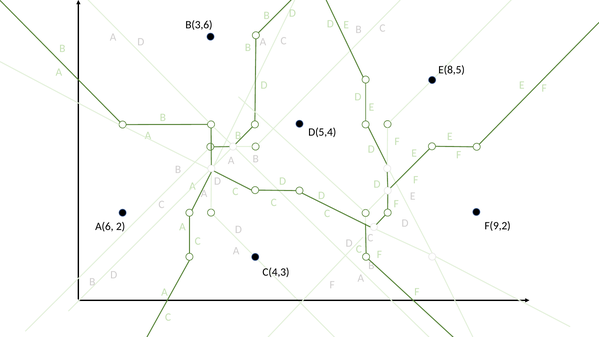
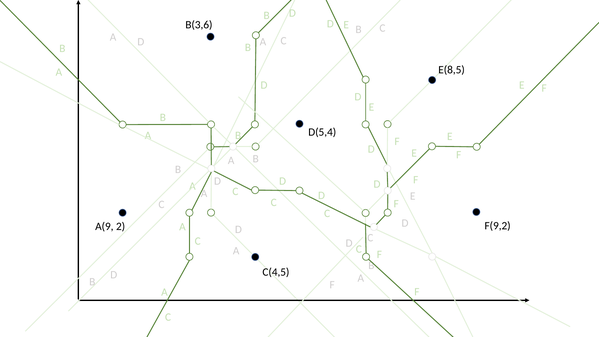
A(6: A(6 -> A(9 (104, 226)
C(4,3: C(4,3 -> C(4,5 (276, 272)
